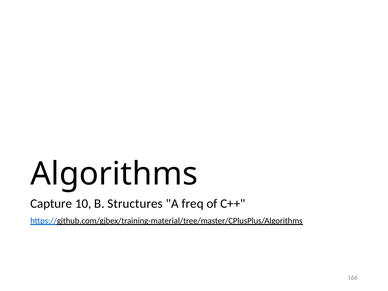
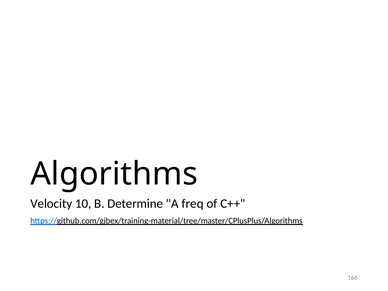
Capture: Capture -> Velocity (51, 204)
Structures: Structures -> Determine (135, 204)
